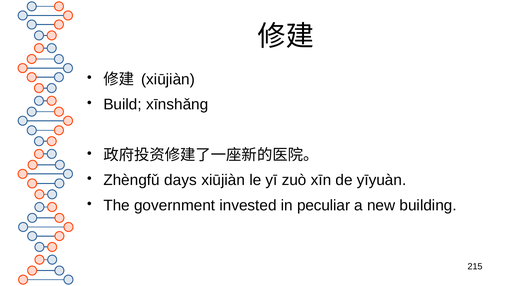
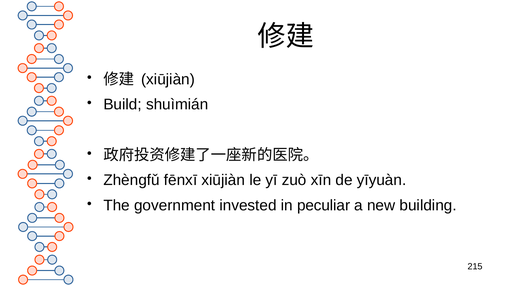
xīnshǎng: xīnshǎng -> shuìmián (177, 104)
days: days -> fēnxī (181, 180)
